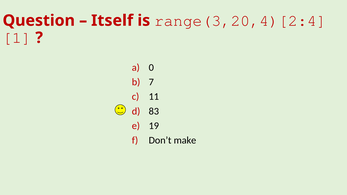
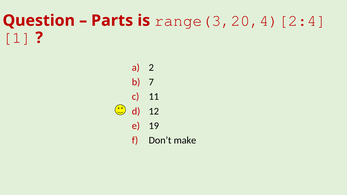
Itself: Itself -> Parts (112, 21)
0: 0 -> 2 (151, 68)
83: 83 -> 12 (154, 111)
